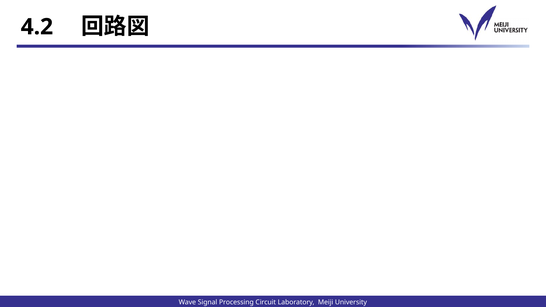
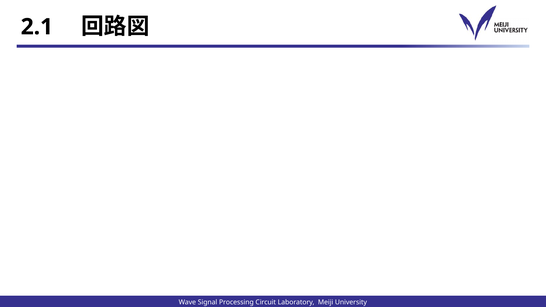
4.2: 4.2 -> 2.1 (37, 27)
